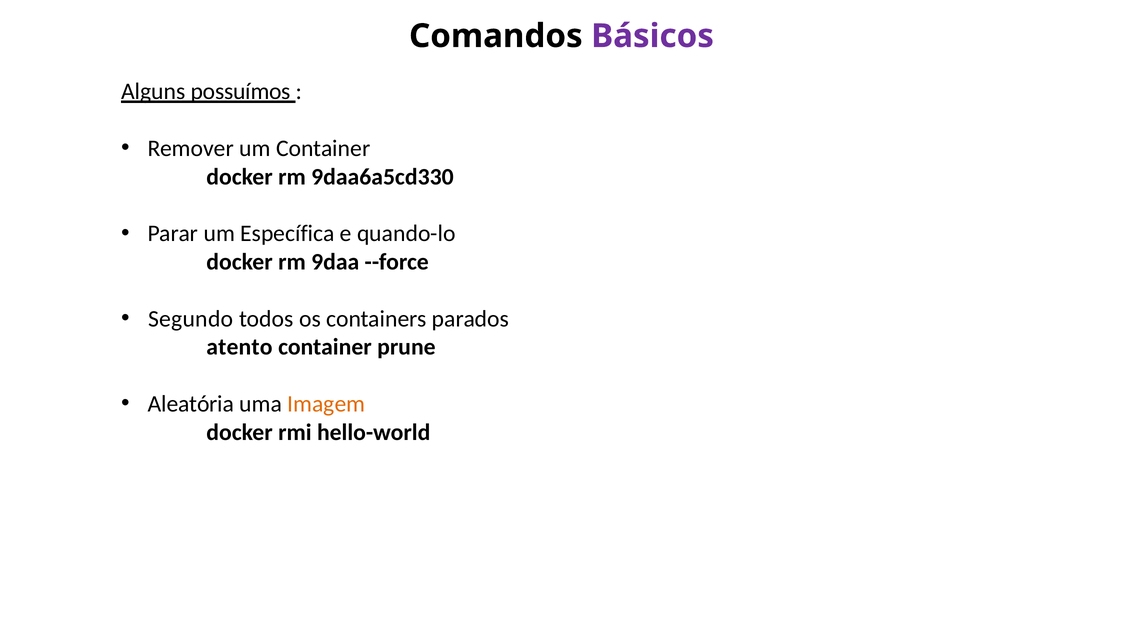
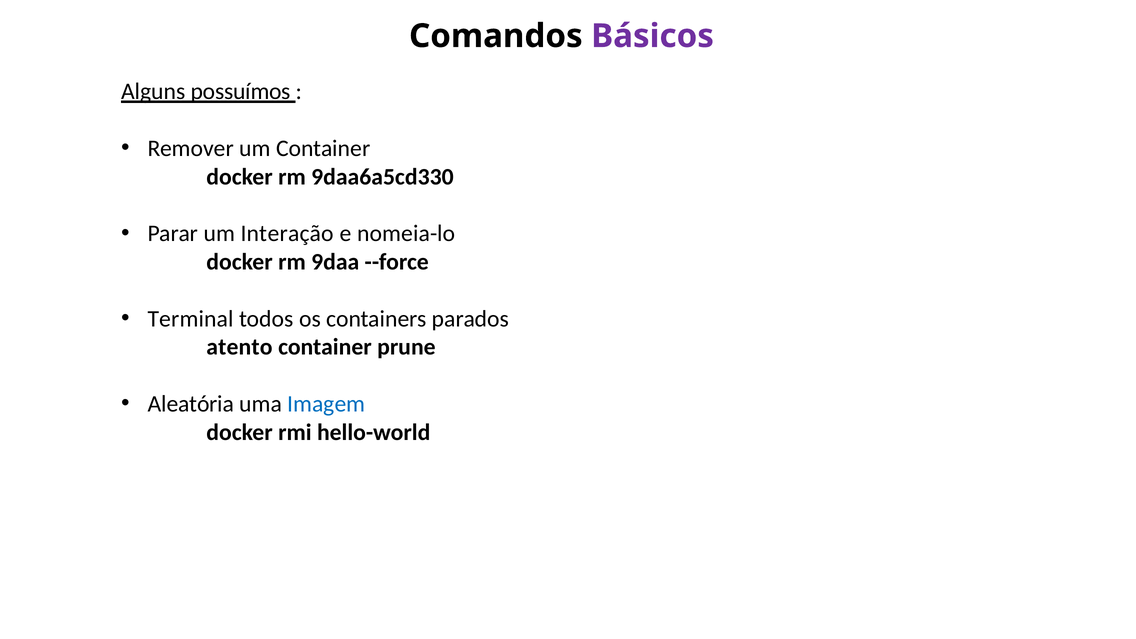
Específica: Específica -> Interação (287, 234)
quando-lo: quando-lo -> nomeia-lo (406, 234)
Segundo: Segundo -> Terminal (191, 319)
Imagem colour: orange -> blue (326, 404)
